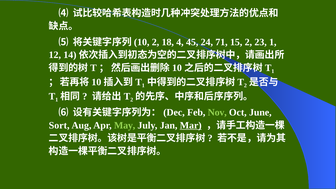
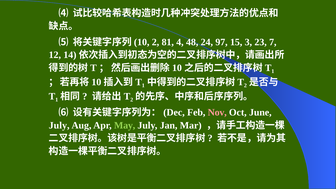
18: 18 -> 81 (168, 42)
45: 45 -> 48 (192, 42)
71: 71 -> 97 (221, 42)
15 2: 2 -> 3 (248, 42)
23 1: 1 -> 7 (273, 42)
Nov colour: light green -> pink (217, 112)
Sort: Sort -> July (59, 125)
Mar underline: present -> none (191, 125)
